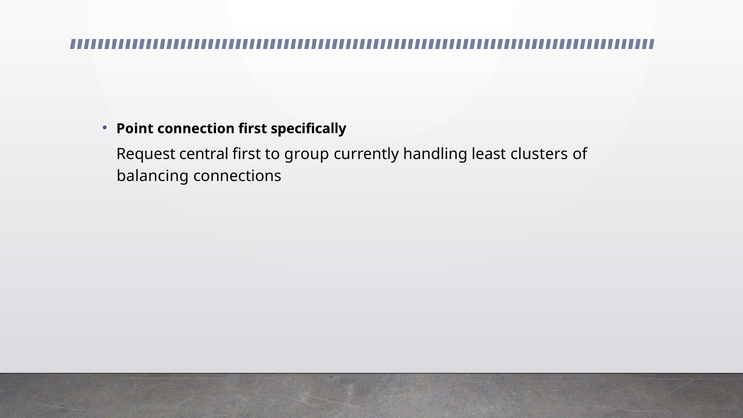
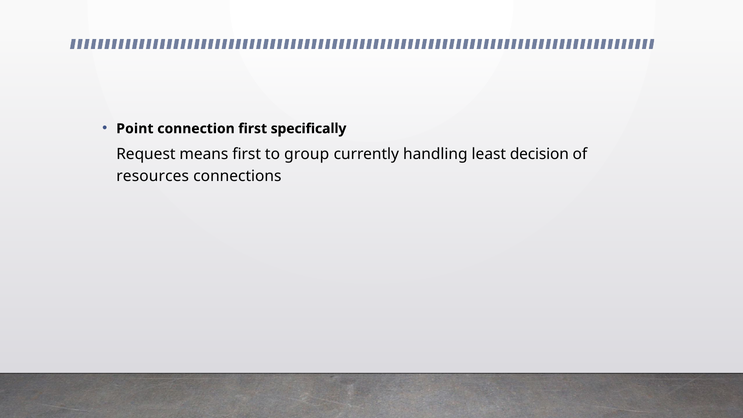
central: central -> means (204, 154)
clusters: clusters -> decision (539, 154)
balancing: balancing -> resources (153, 176)
